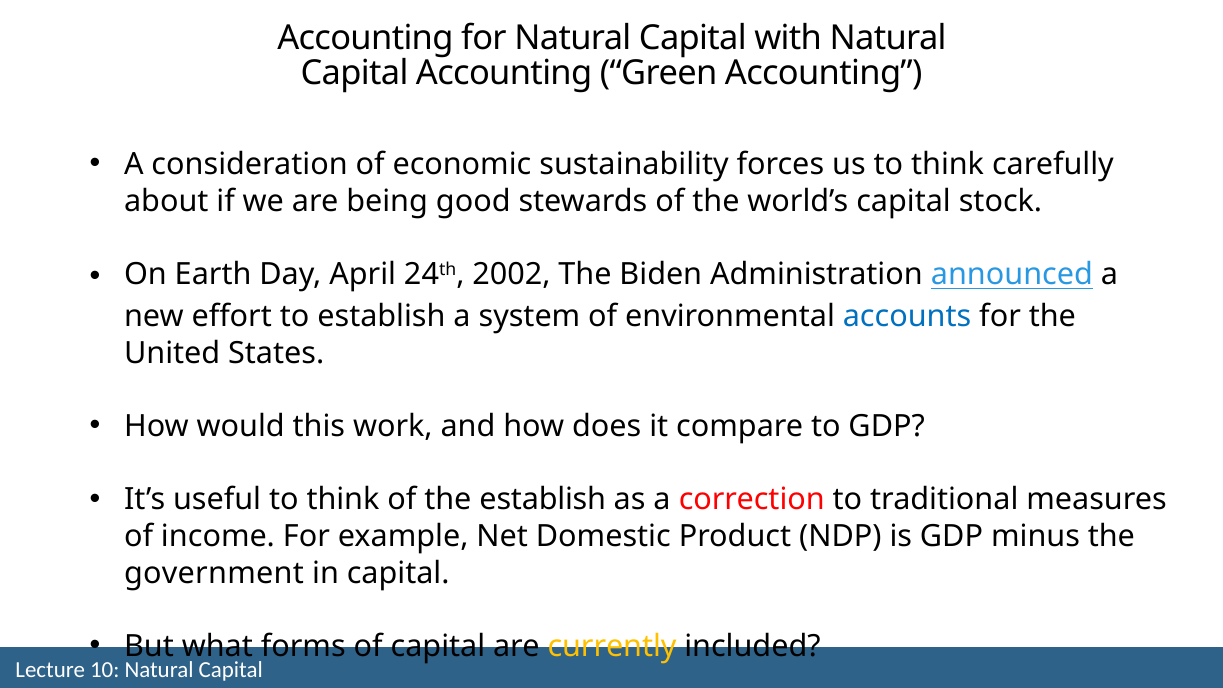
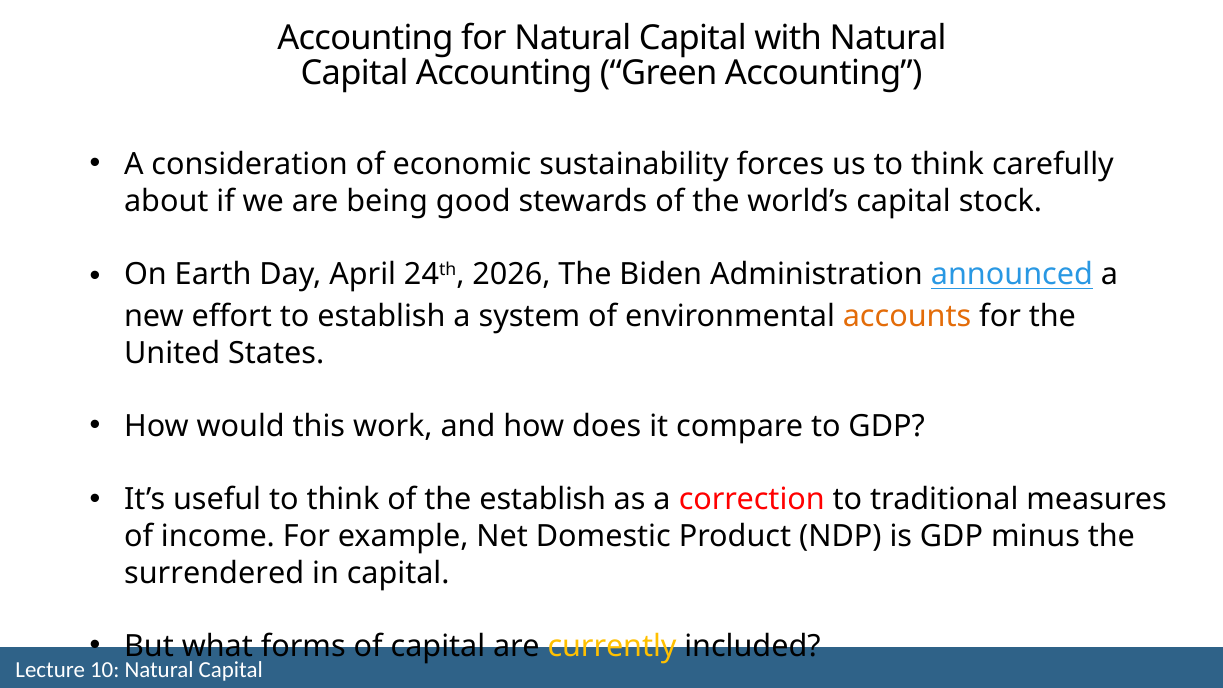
2002: 2002 -> 2026 (511, 275)
accounts colour: blue -> orange (907, 316)
government: government -> surrendered (214, 573)
